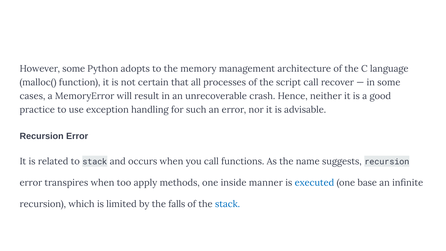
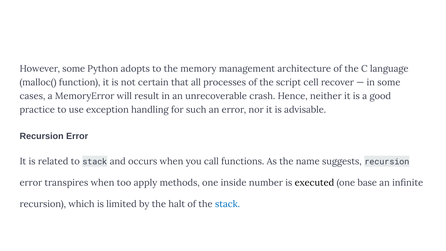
script call: call -> cell (311, 82)
manner: manner -> number (266, 183)
executed colour: blue -> black (314, 183)
falls: falls -> halt (177, 204)
